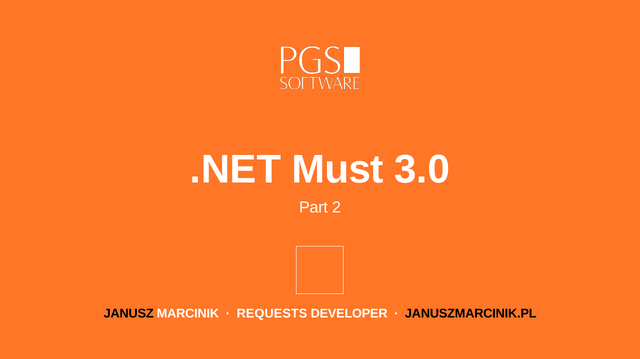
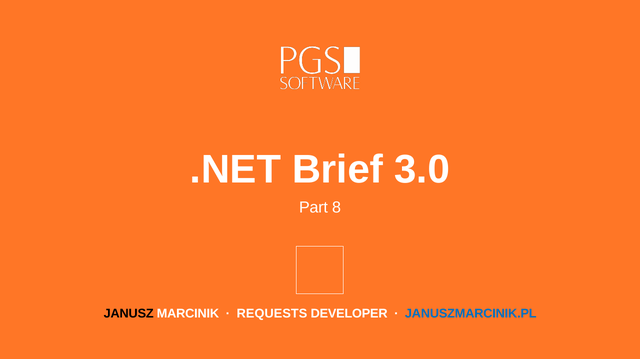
Must: Must -> Brief (338, 169)
2: 2 -> 8 (336, 208)
JANUSZMARCINIK.PL colour: black -> blue (471, 314)
